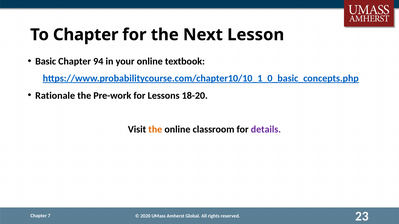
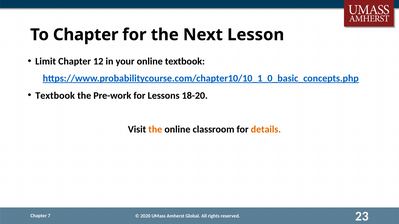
Basic: Basic -> Limit (46, 62)
94: 94 -> 12 (98, 62)
Rationale: Rationale -> Textbook (55, 96)
details colour: purple -> orange (266, 130)
